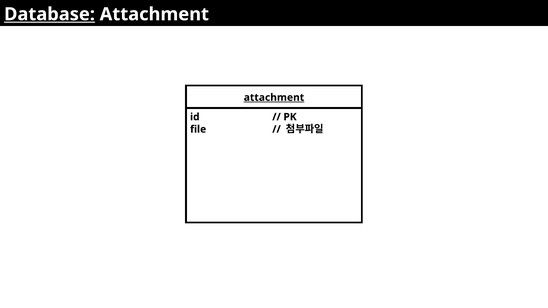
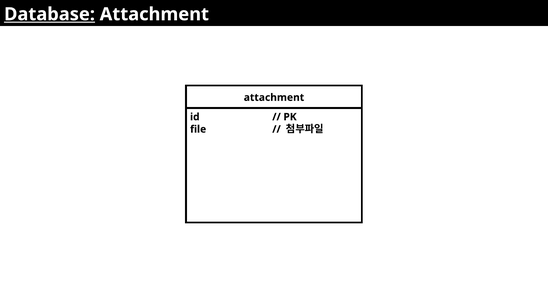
attachment underline: present -> none (274, 98)
